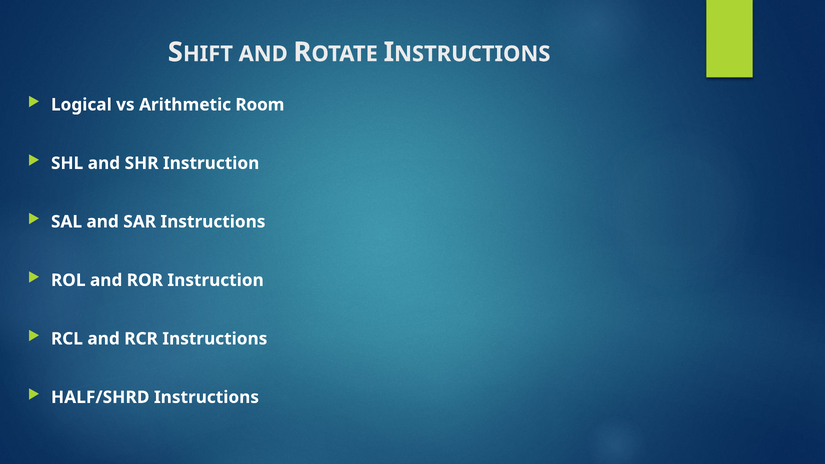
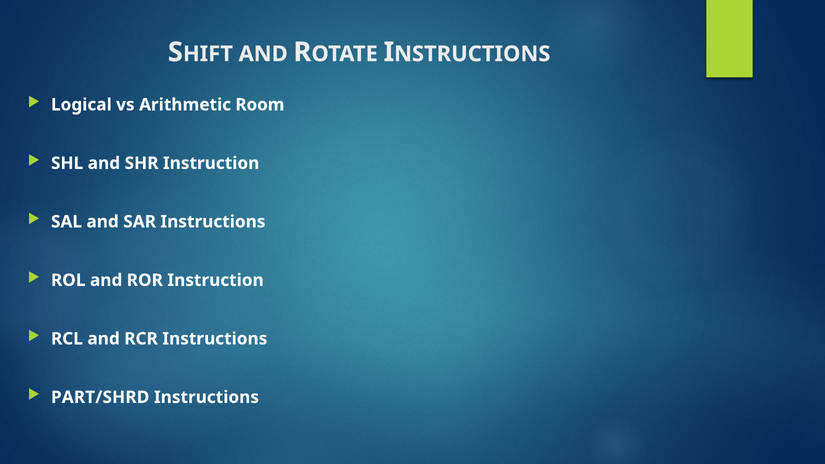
HALF/SHRD: HALF/SHRD -> PART/SHRD (100, 397)
